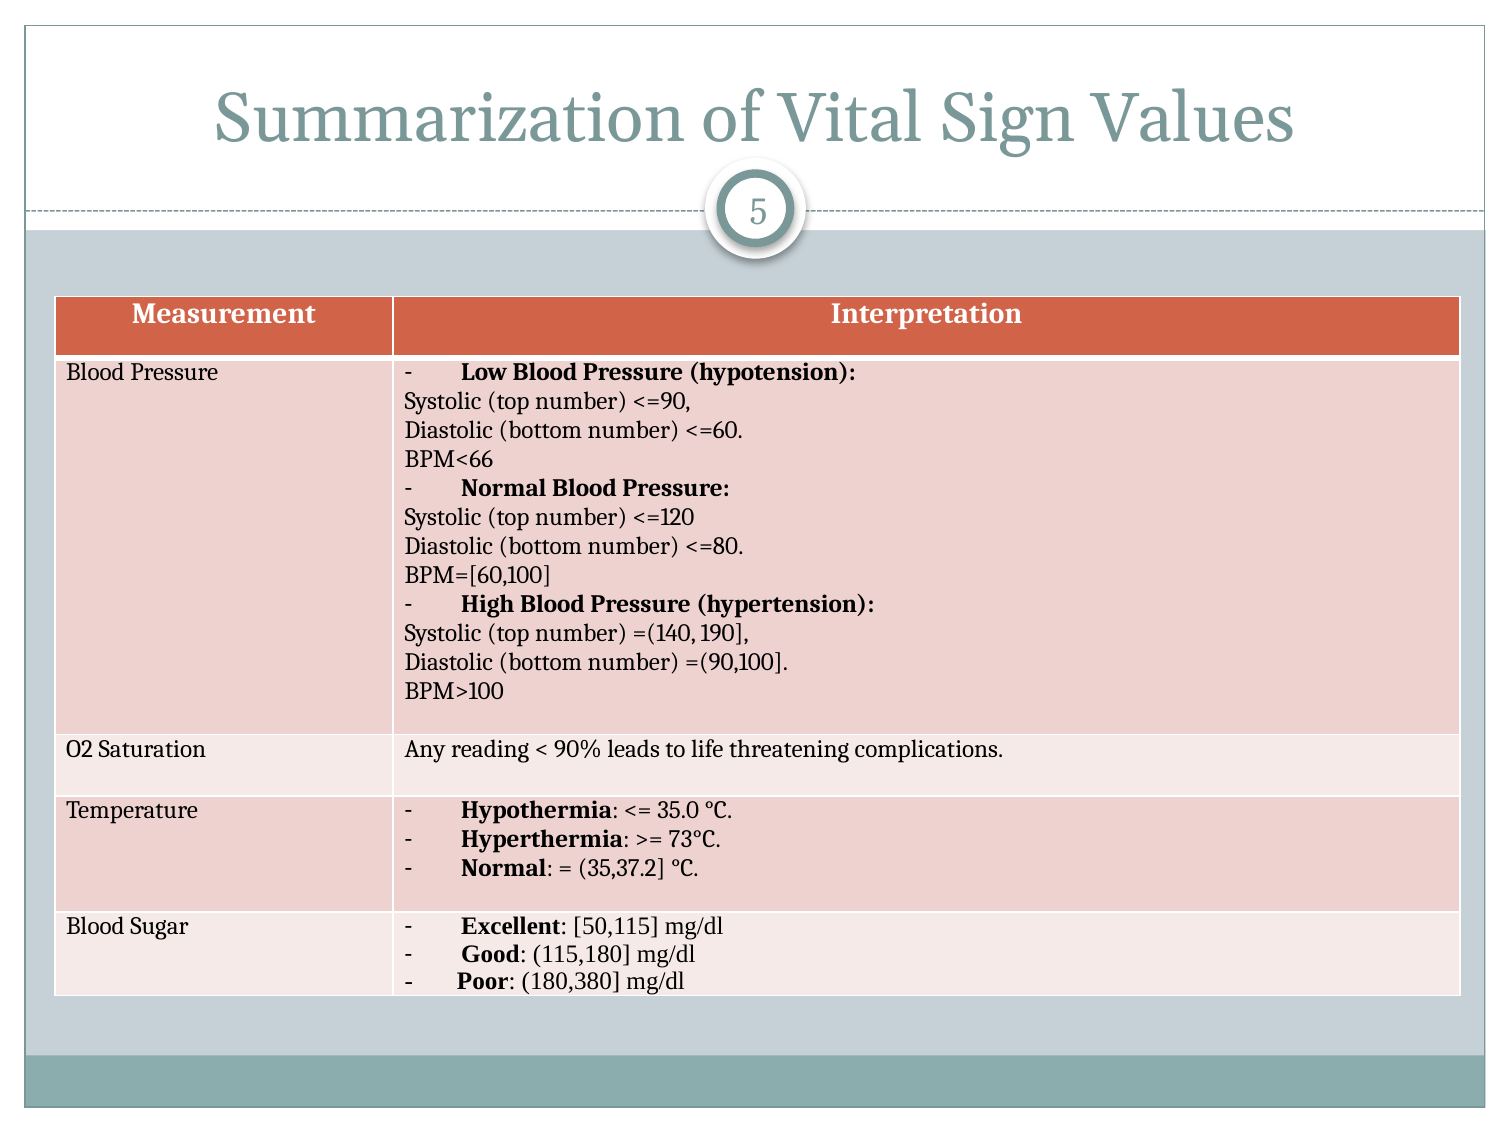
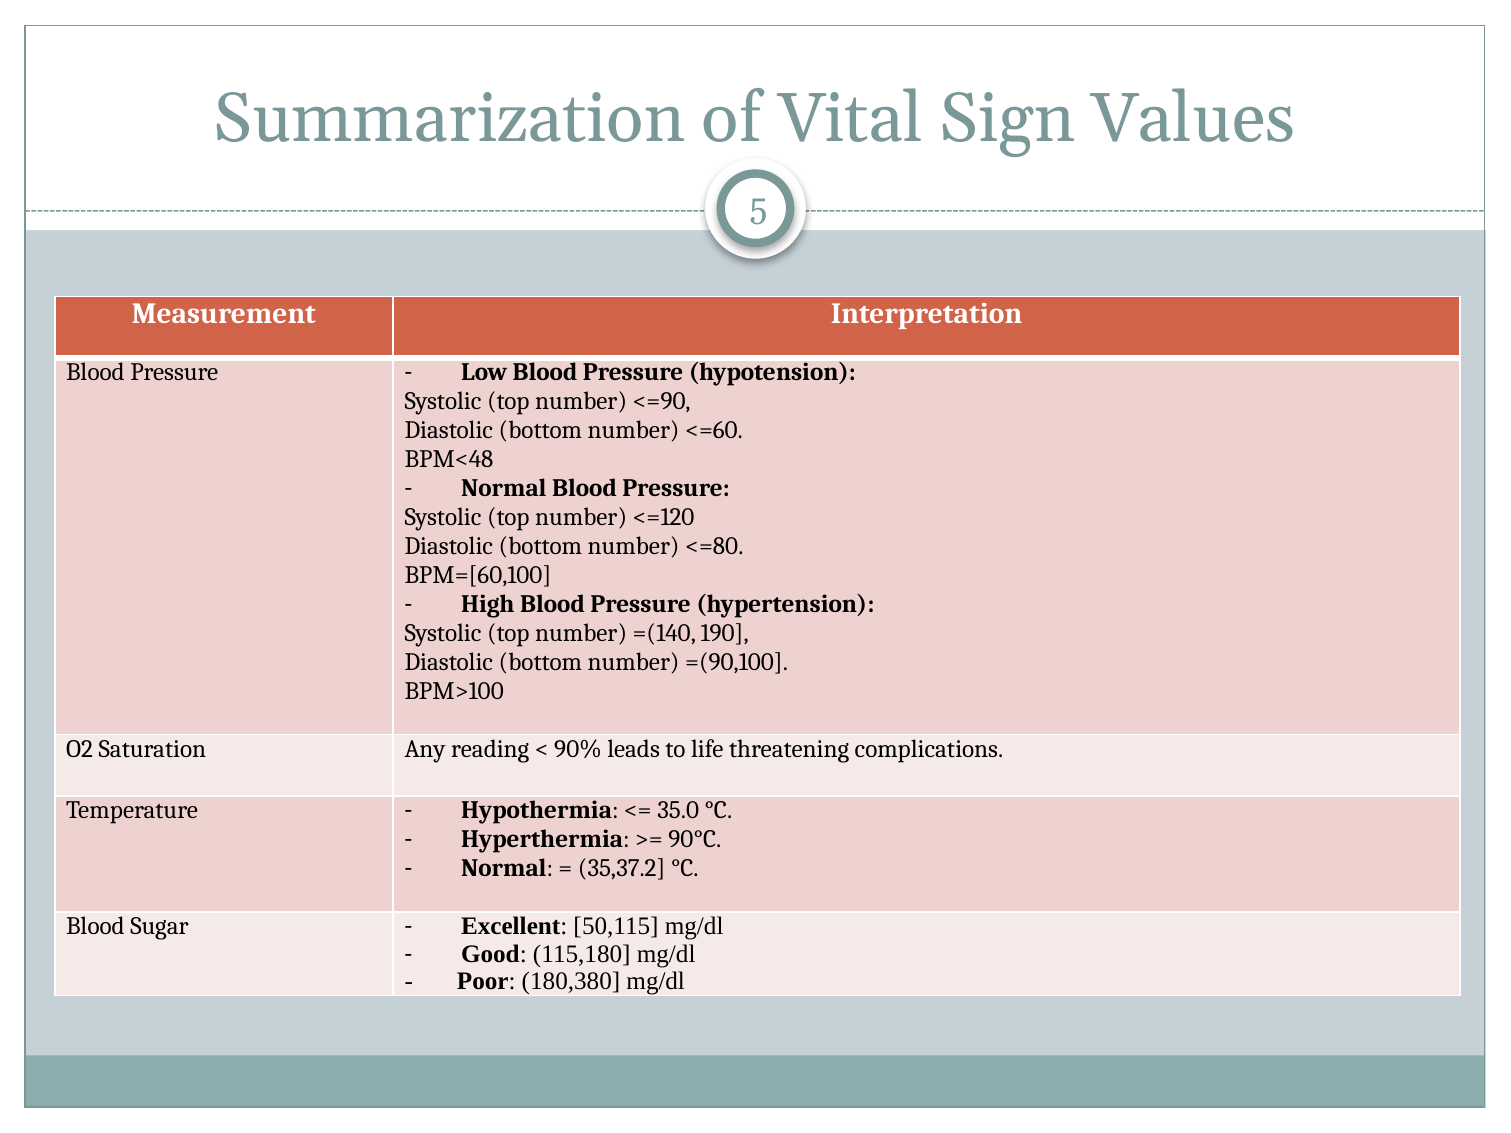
BPM<66: BPM<66 -> BPM<48 (449, 459)
73°C: 73°C -> 90°C (695, 839)
